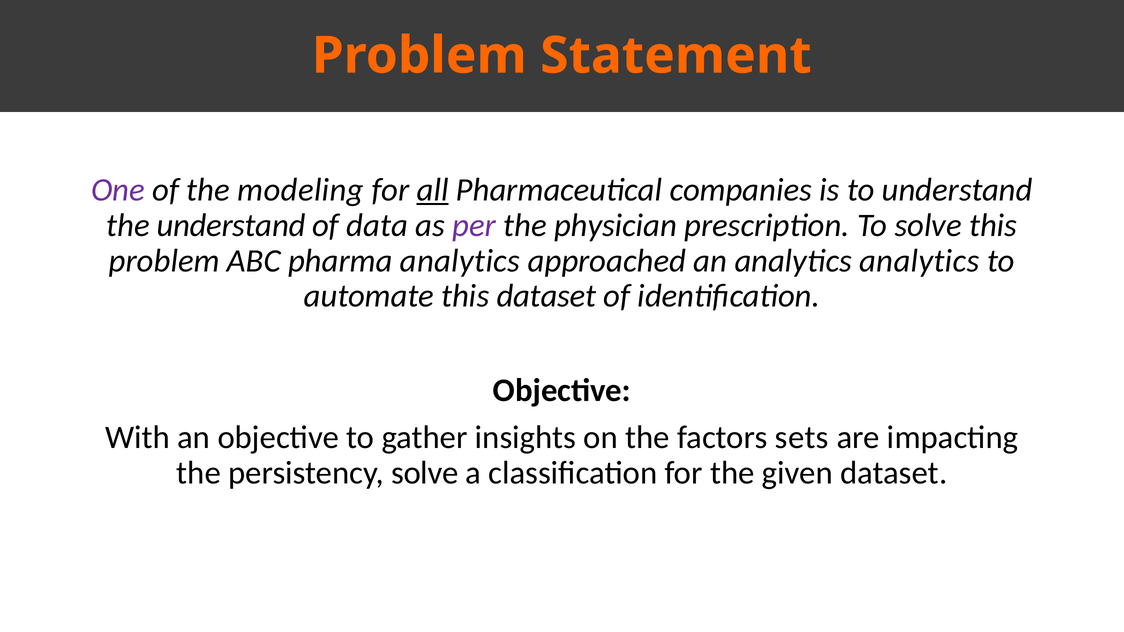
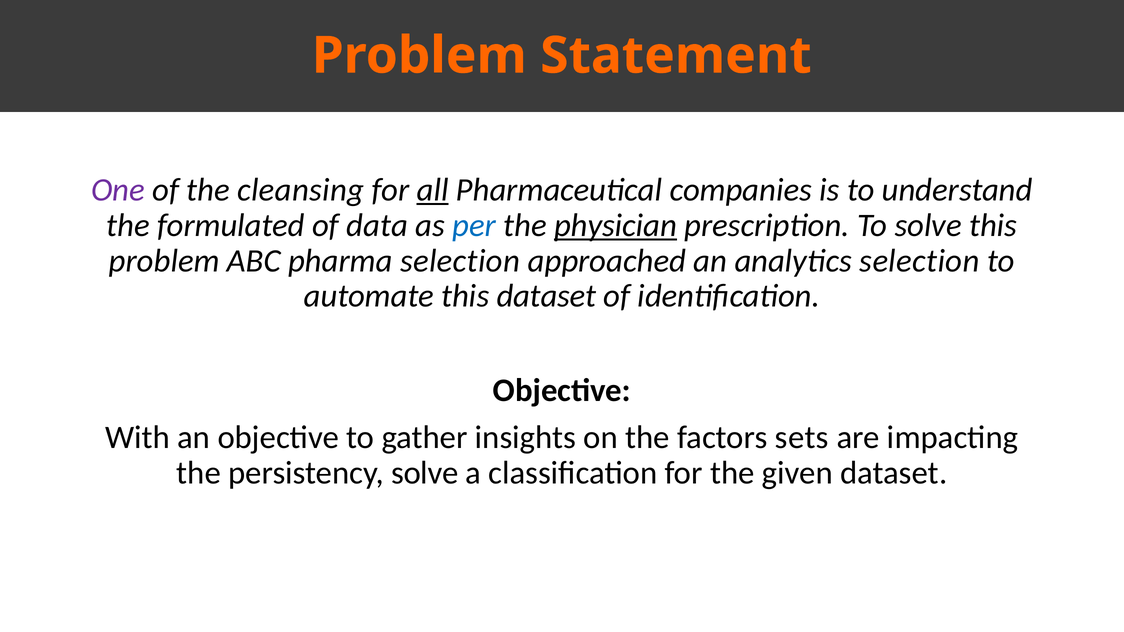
modeling: modeling -> cleansing (301, 190)
the understand: understand -> formulated (231, 225)
per colour: purple -> blue (474, 225)
physician underline: none -> present (616, 225)
pharma analytics: analytics -> selection (460, 261)
analytics analytics: analytics -> selection (919, 261)
